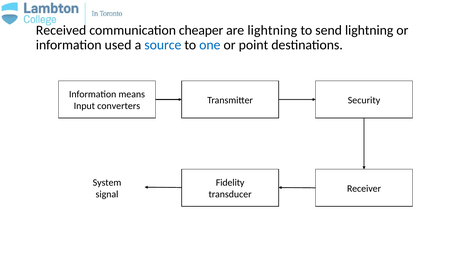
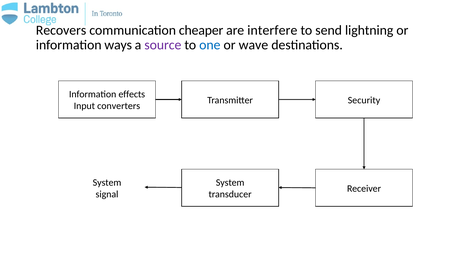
Received: Received -> Recovers (61, 30)
are lightning: lightning -> interfere (272, 30)
used: used -> ways (118, 45)
source colour: blue -> purple (163, 45)
point: point -> wave (253, 45)
means: means -> effects (132, 94)
Fidelity: Fidelity -> System (230, 183)
